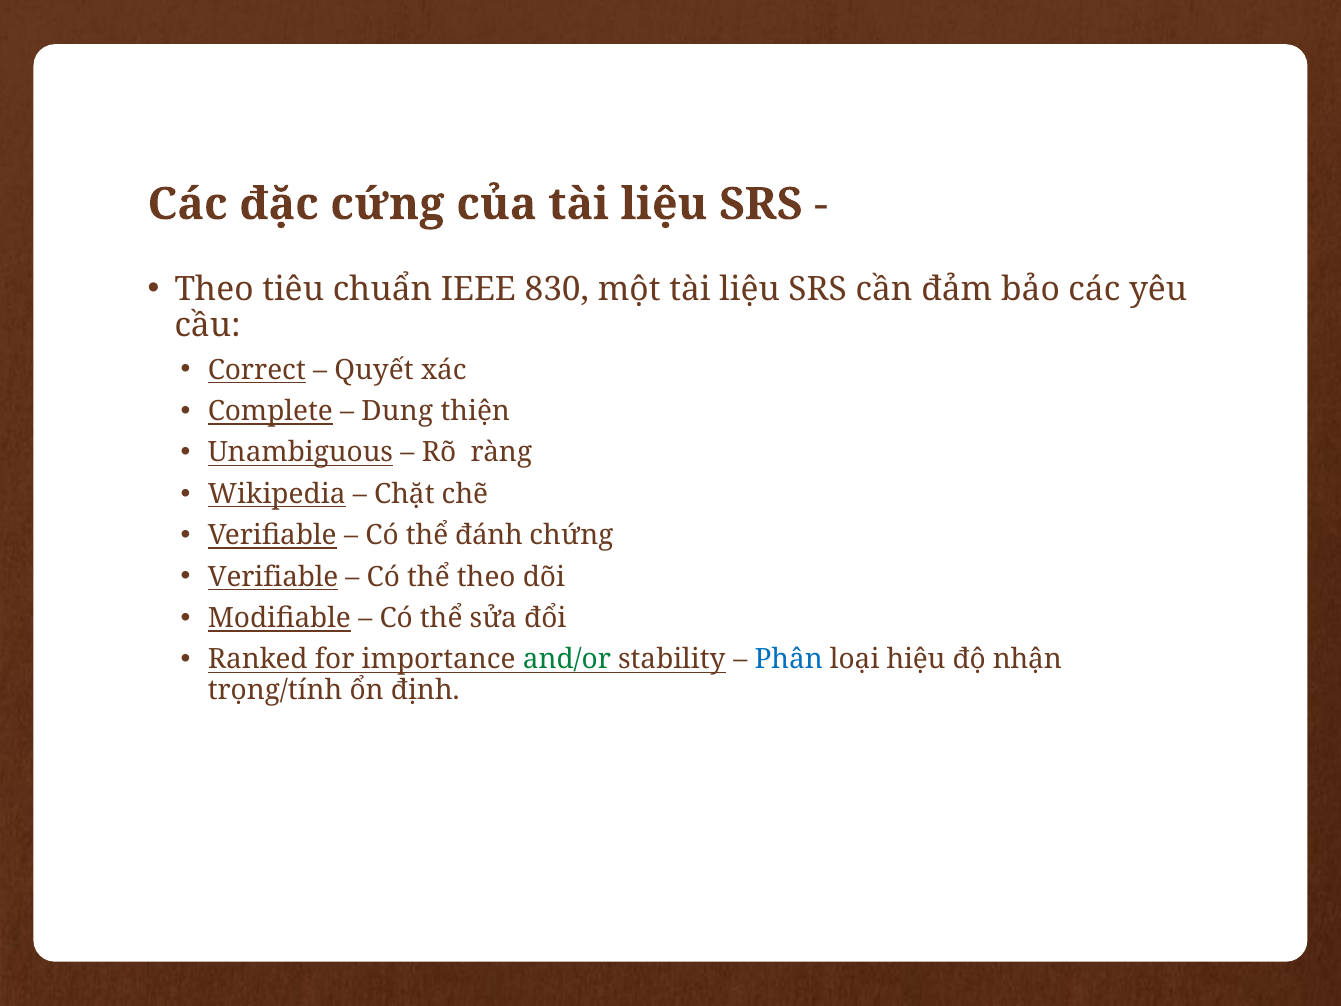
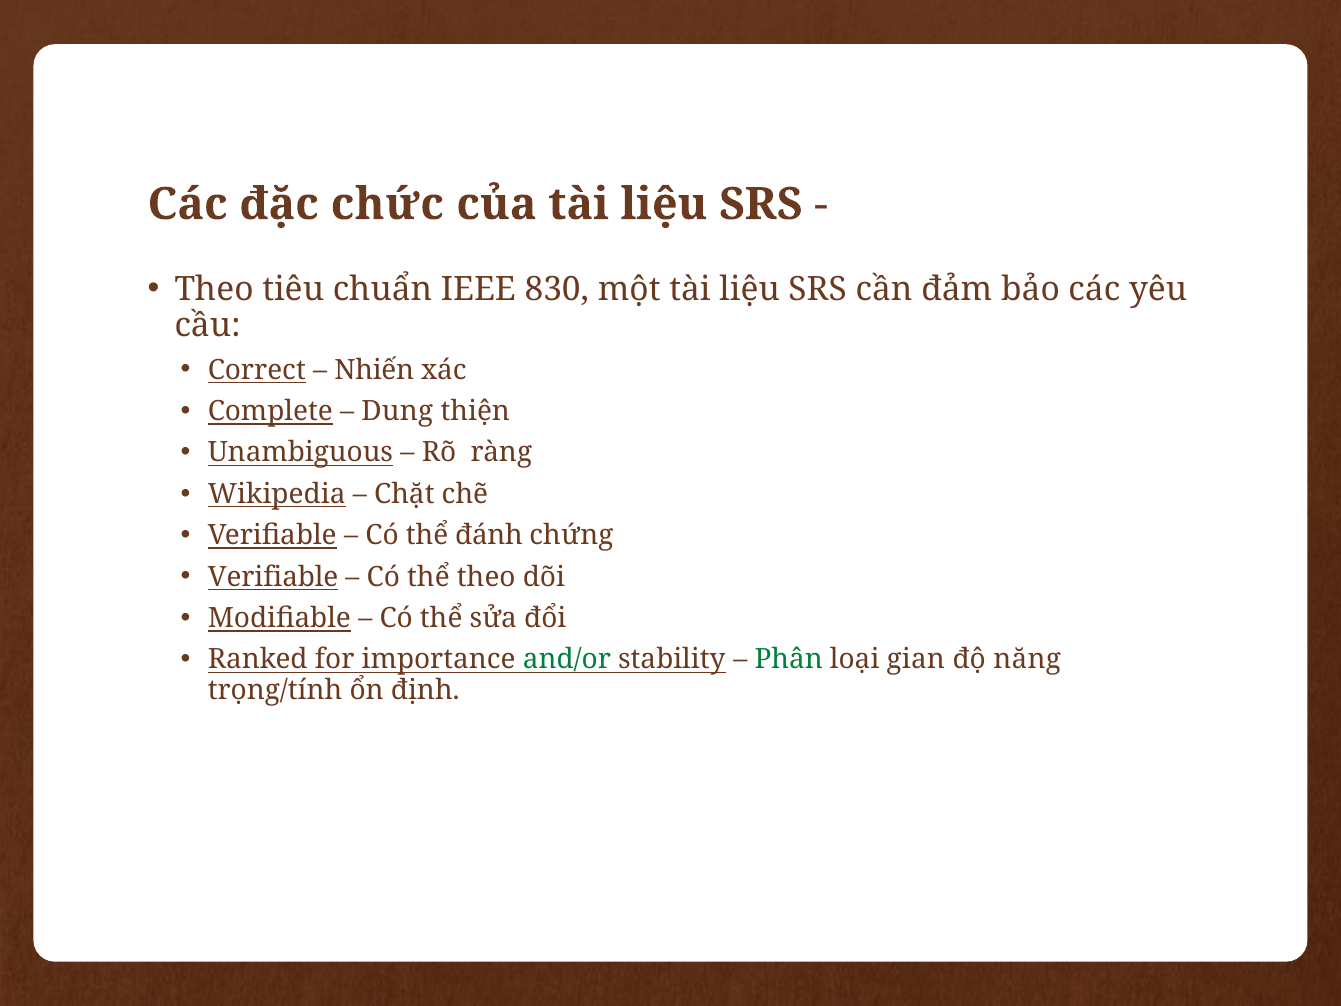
cứng: cứng -> chức (387, 204)
Quyết: Quyết -> Nhiến (374, 370)
Phân colour: blue -> green (789, 659)
hiệu: hiệu -> gian (916, 659)
nhận: nhận -> năng (1027, 659)
